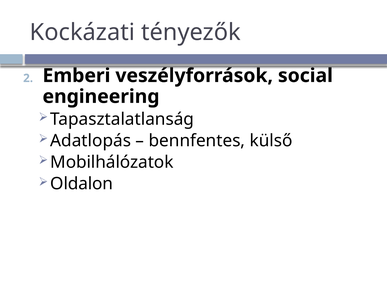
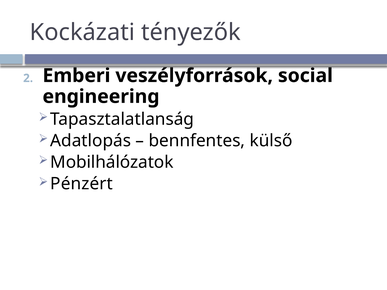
Oldalon: Oldalon -> Pénzért (82, 184)
